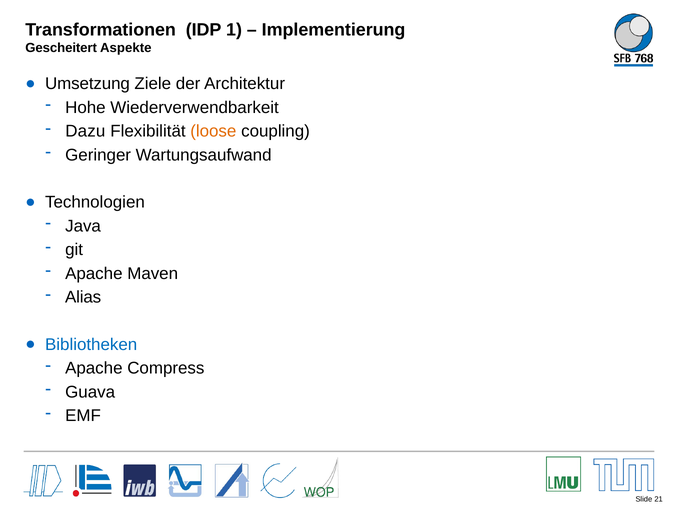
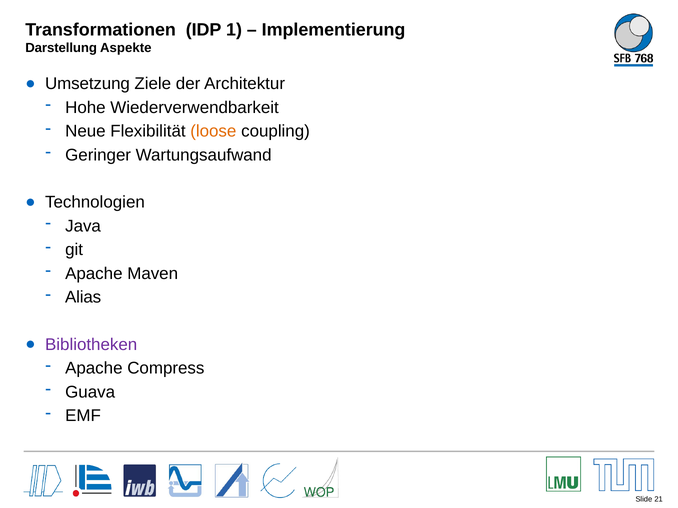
Gescheitert: Gescheitert -> Darstellung (61, 48)
Dazu: Dazu -> Neue (85, 131)
Bibliotheken colour: blue -> purple (91, 345)
